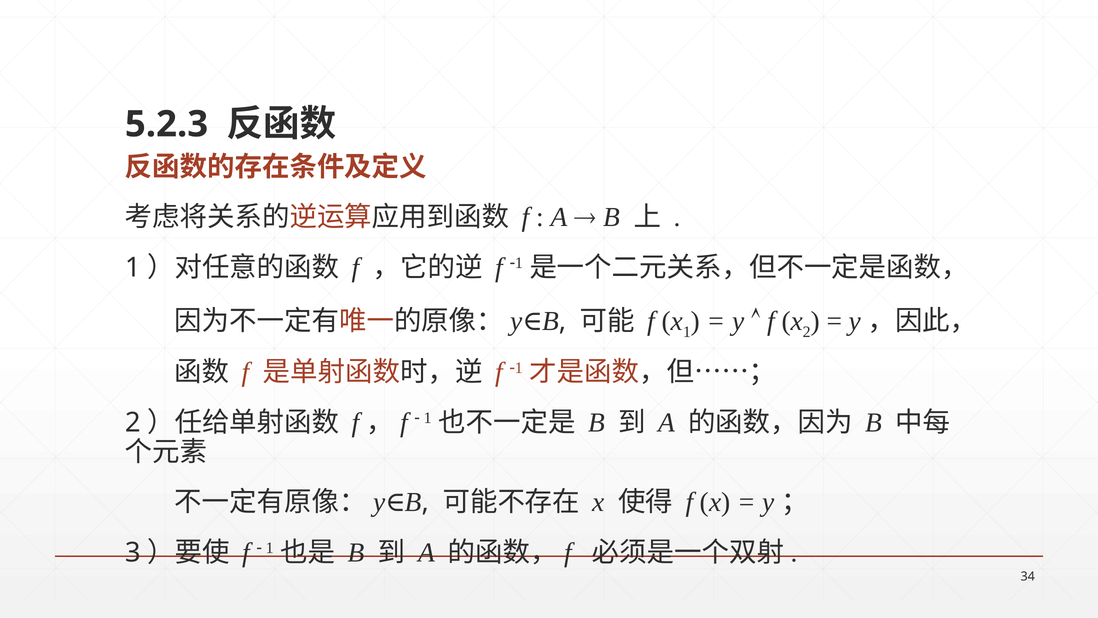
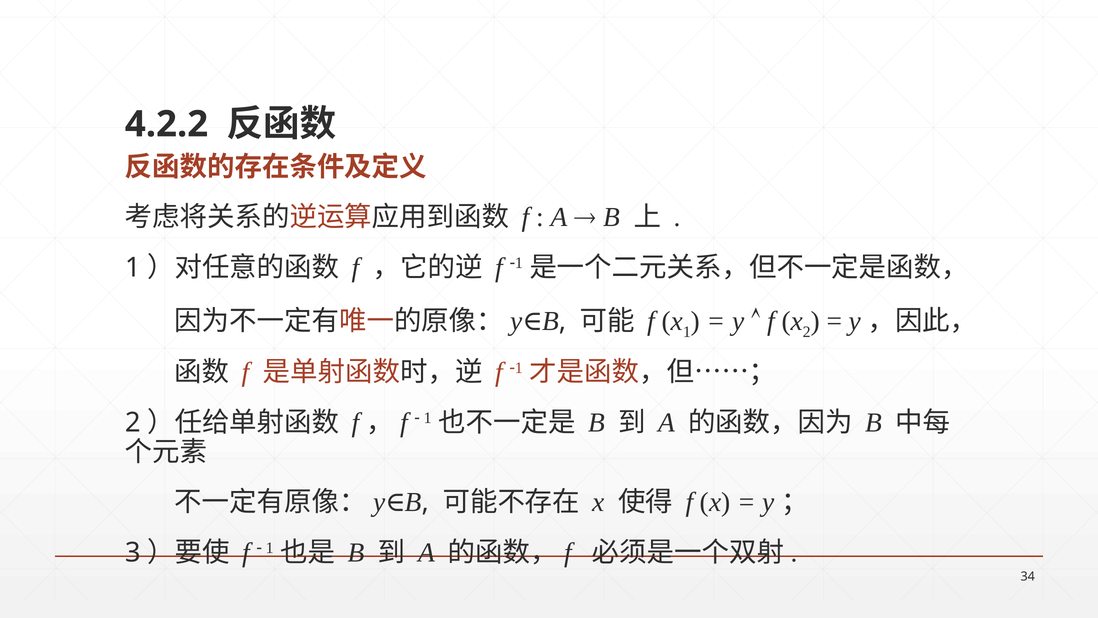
5.2.3: 5.2.3 -> 4.2.2 (167, 124)
